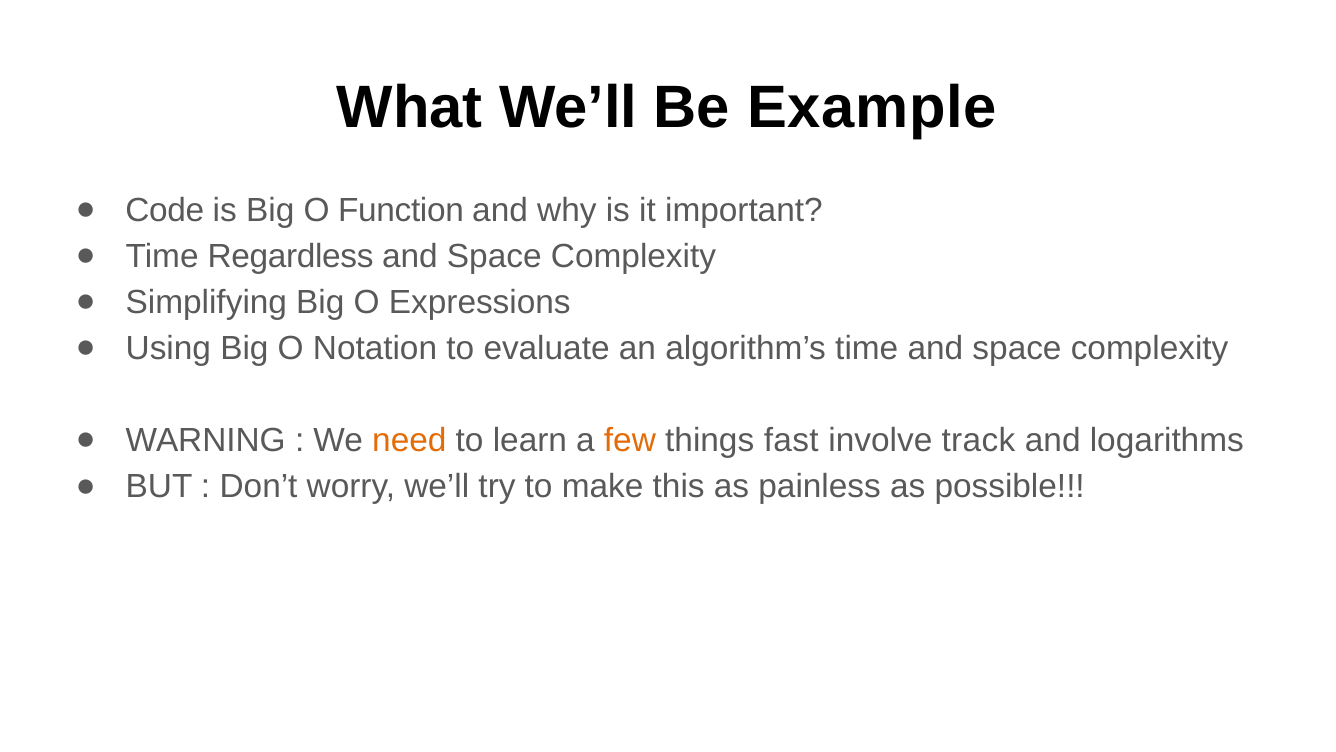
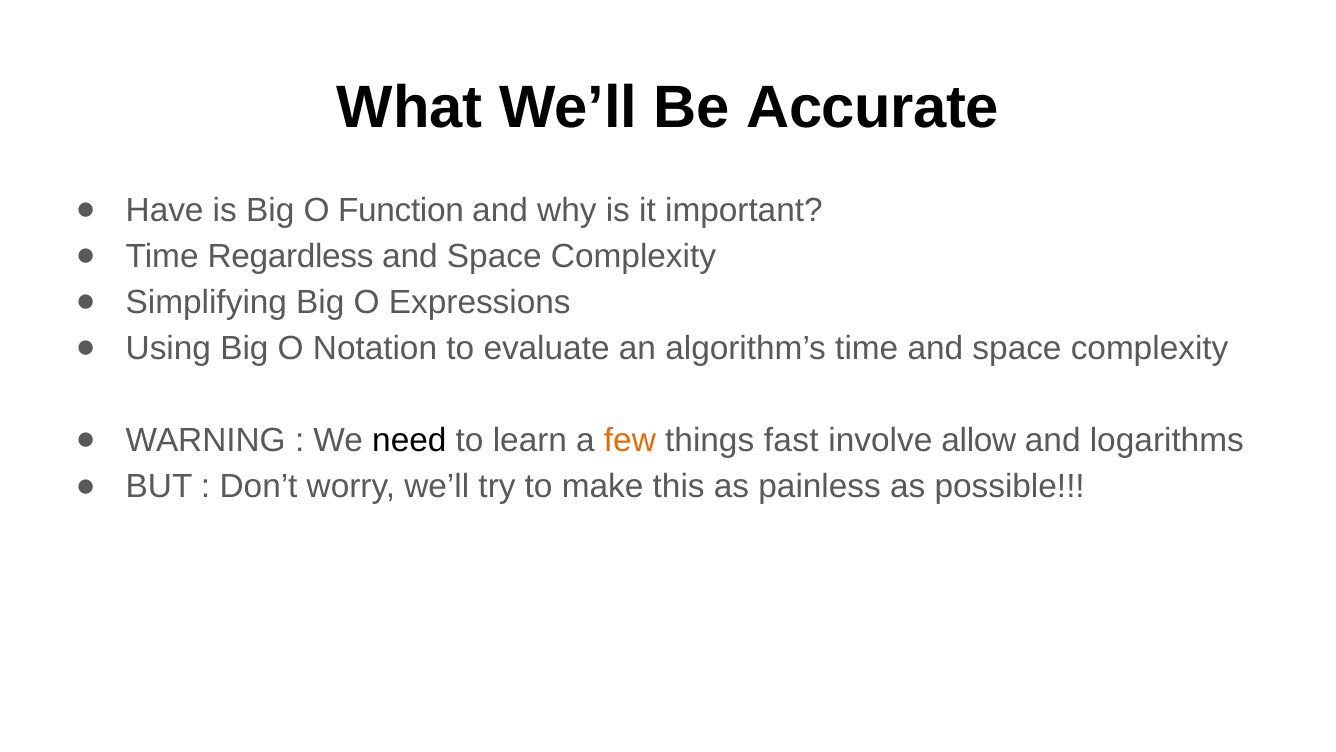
Example: Example -> Accurate (873, 107)
Code: Code -> Have (165, 210)
need colour: orange -> black (409, 440)
track: track -> allow (979, 440)
